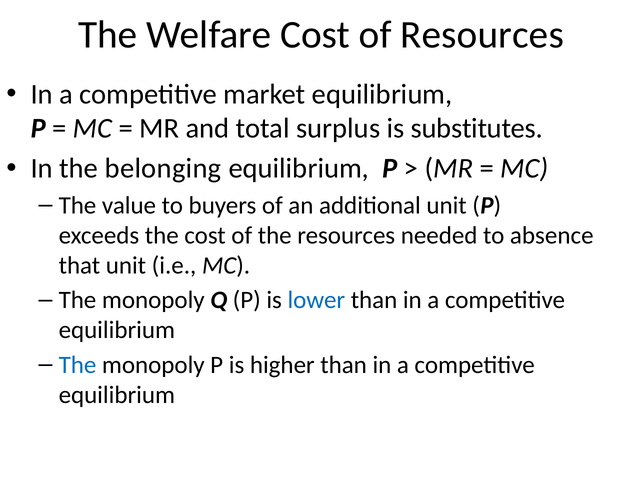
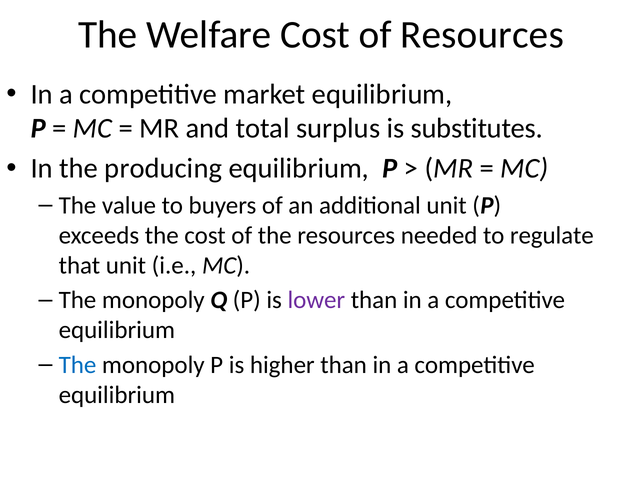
belonging: belonging -> producing (163, 169)
absence: absence -> regulate (552, 235)
lower colour: blue -> purple (316, 300)
